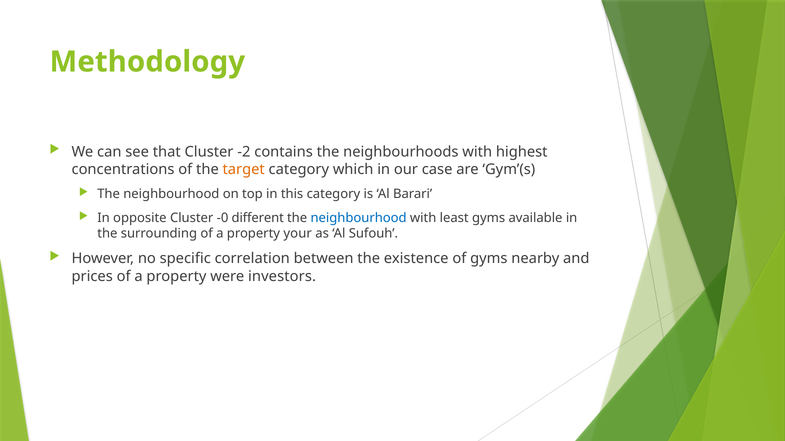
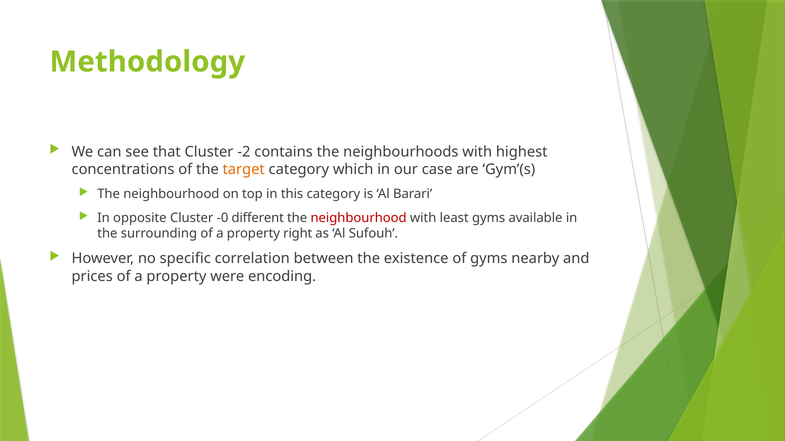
neighbourhood colour: blue -> red (359, 218)
your: your -> right (298, 234)
investors: investors -> encoding (282, 277)
